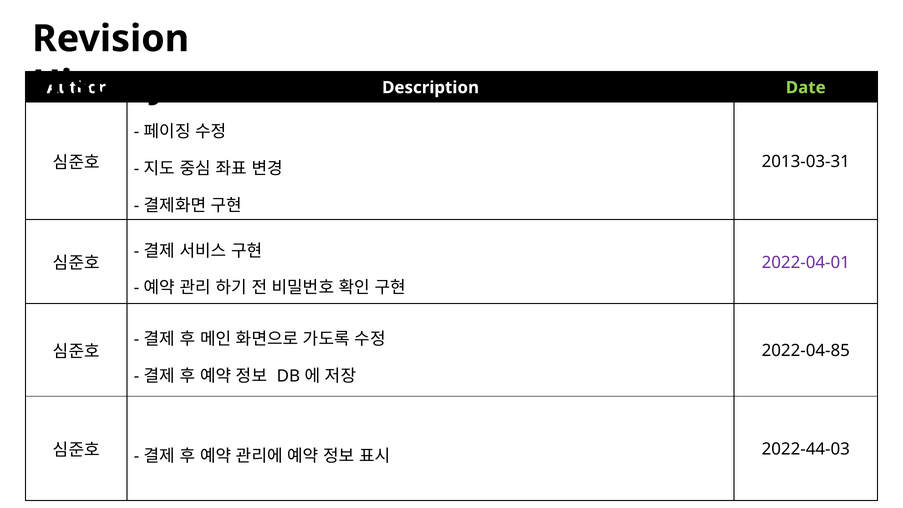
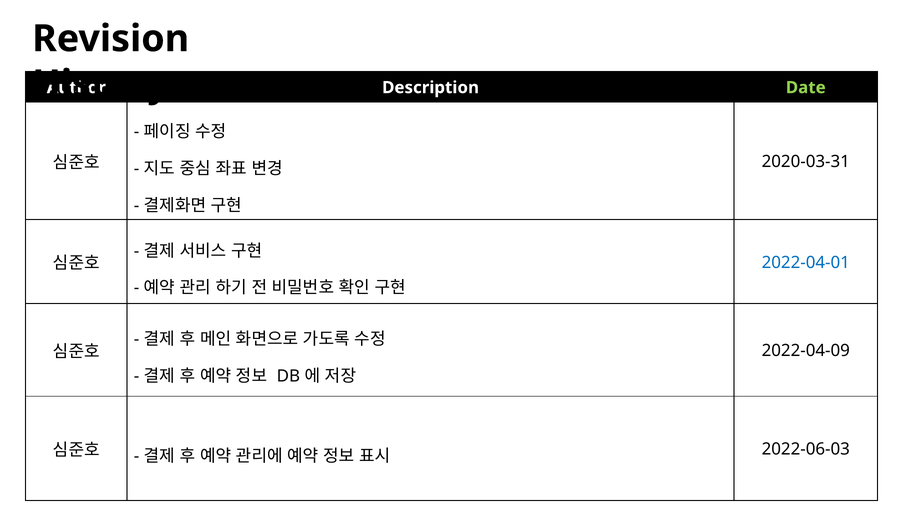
2013-03-31: 2013-03-31 -> 2020-03-31 (806, 162)
2022-04-01 colour: purple -> blue (806, 262)
2022-04-85: 2022-04-85 -> 2022-04-09 (806, 351)
2022-44-03: 2022-44-03 -> 2022-06-03 (806, 449)
